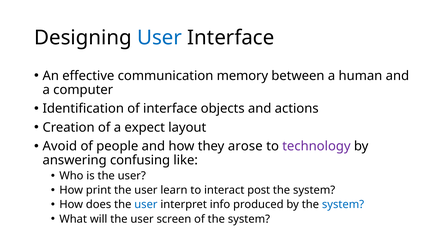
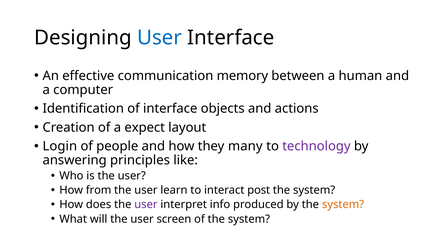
Avoid: Avoid -> Login (60, 146)
arose: arose -> many (245, 146)
confusing: confusing -> principles (140, 160)
print: print -> from (99, 190)
user colour: blue -> purple (146, 205)
system colour: blue -> orange (343, 205)
